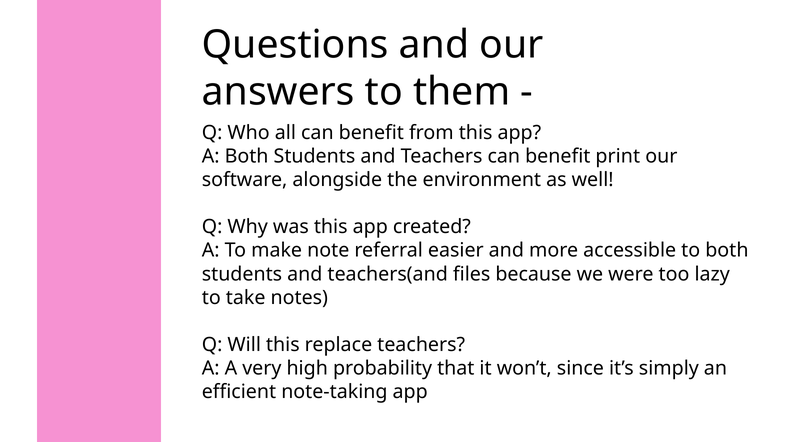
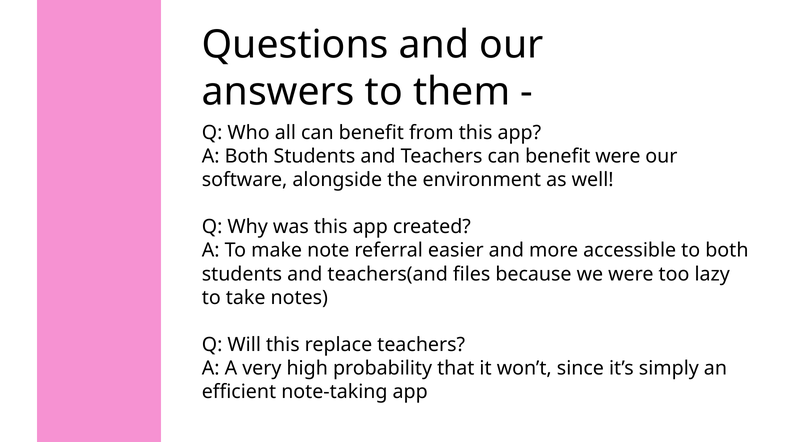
benefit print: print -> were (618, 156)
